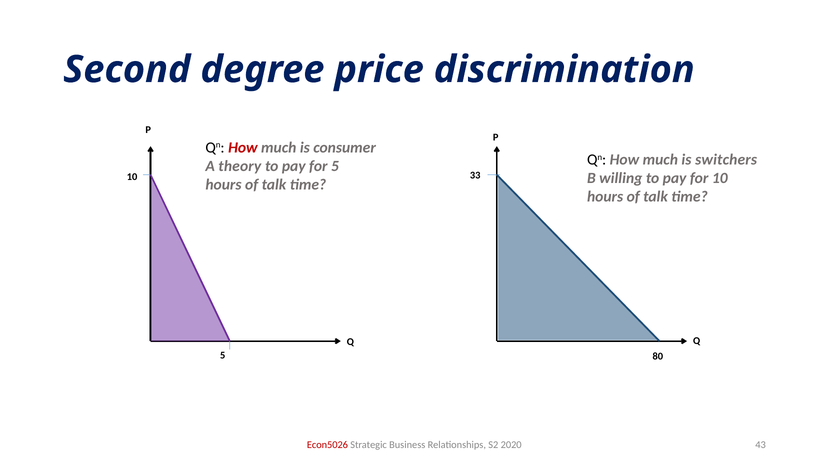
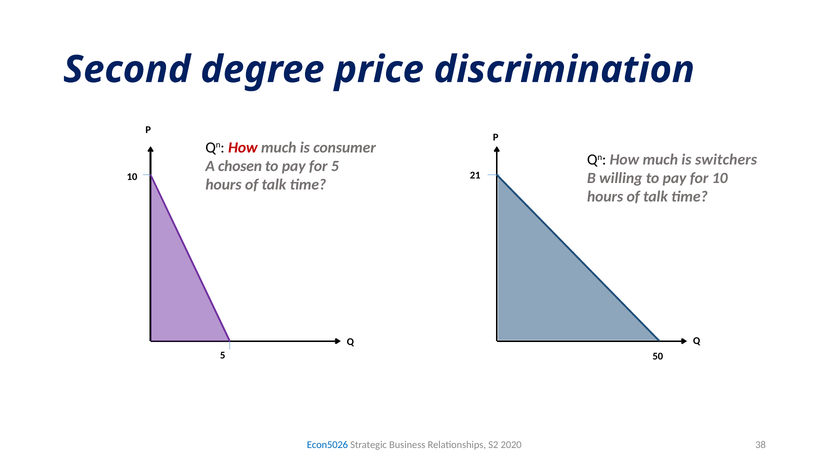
theory: theory -> chosen (240, 166)
33: 33 -> 21 (475, 175)
80: 80 -> 50 (658, 357)
Econ5026 colour: red -> blue (327, 445)
43: 43 -> 38 (761, 445)
